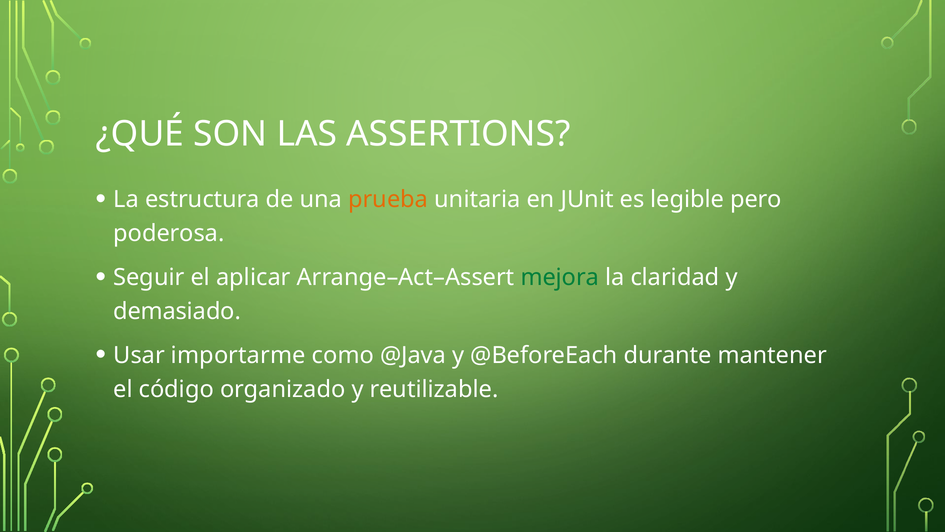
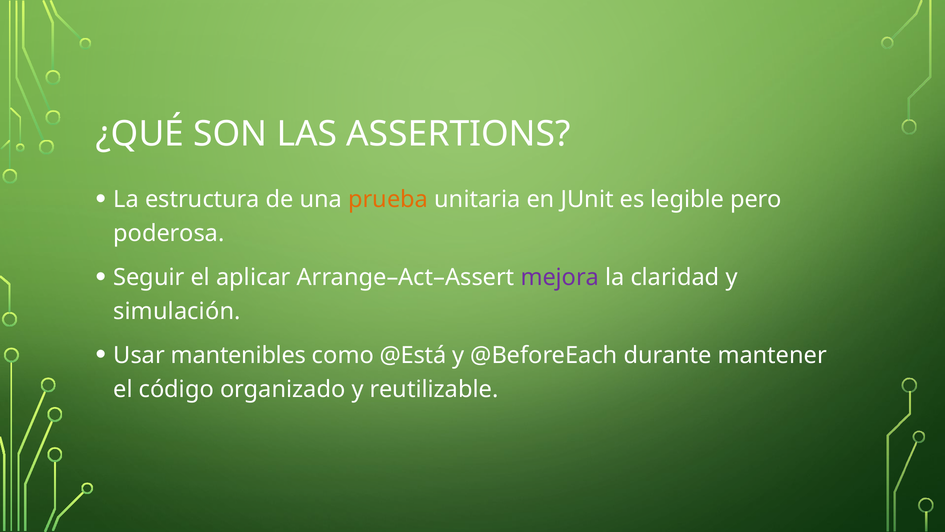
mejora colour: green -> purple (560, 277)
demasiado: demasiado -> simulación (177, 311)
importarme: importarme -> mantenibles (239, 355)
@Java: @Java -> @Está (413, 355)
